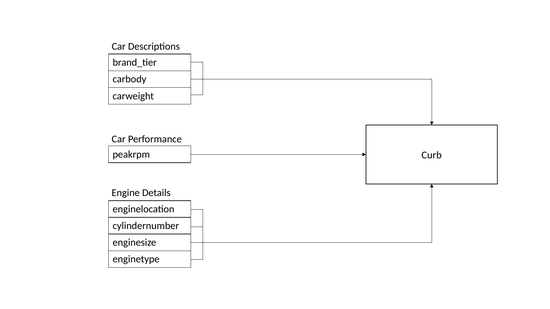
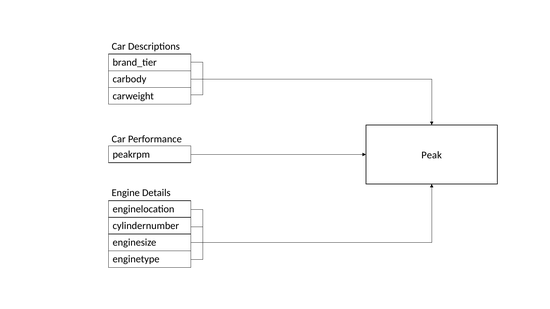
Curb: Curb -> Peak (432, 155)
